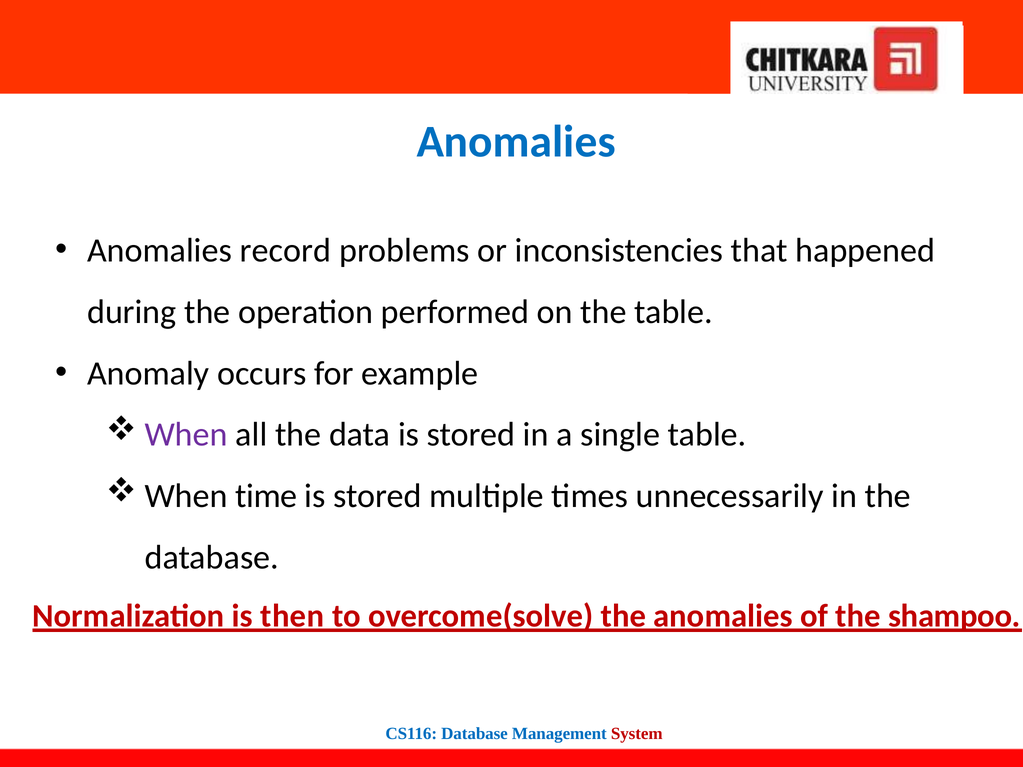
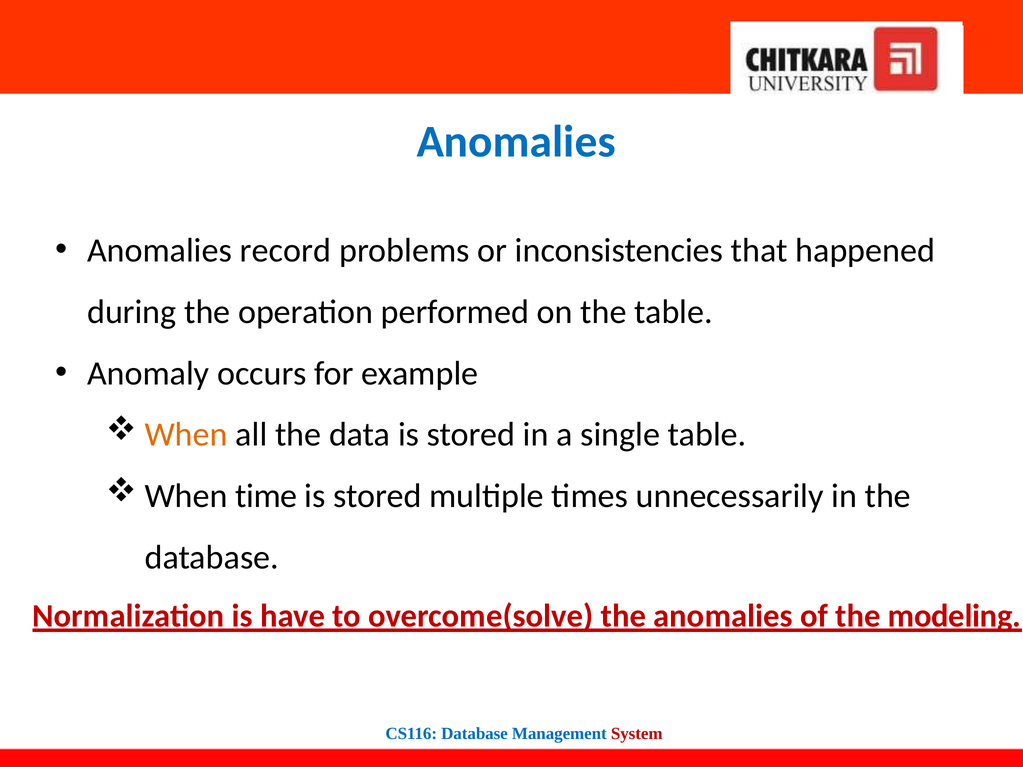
When colour: purple -> orange (186, 435)
then: then -> have (293, 616)
shampoo: shampoo -> modeling (954, 616)
